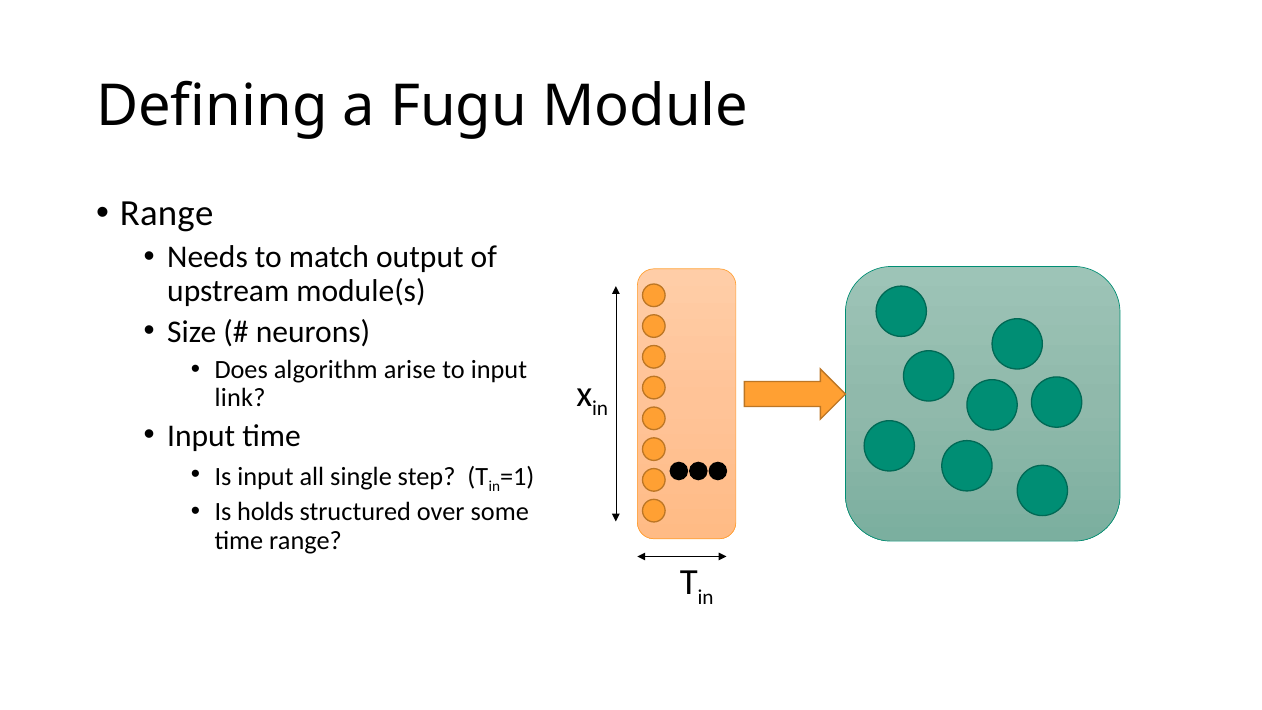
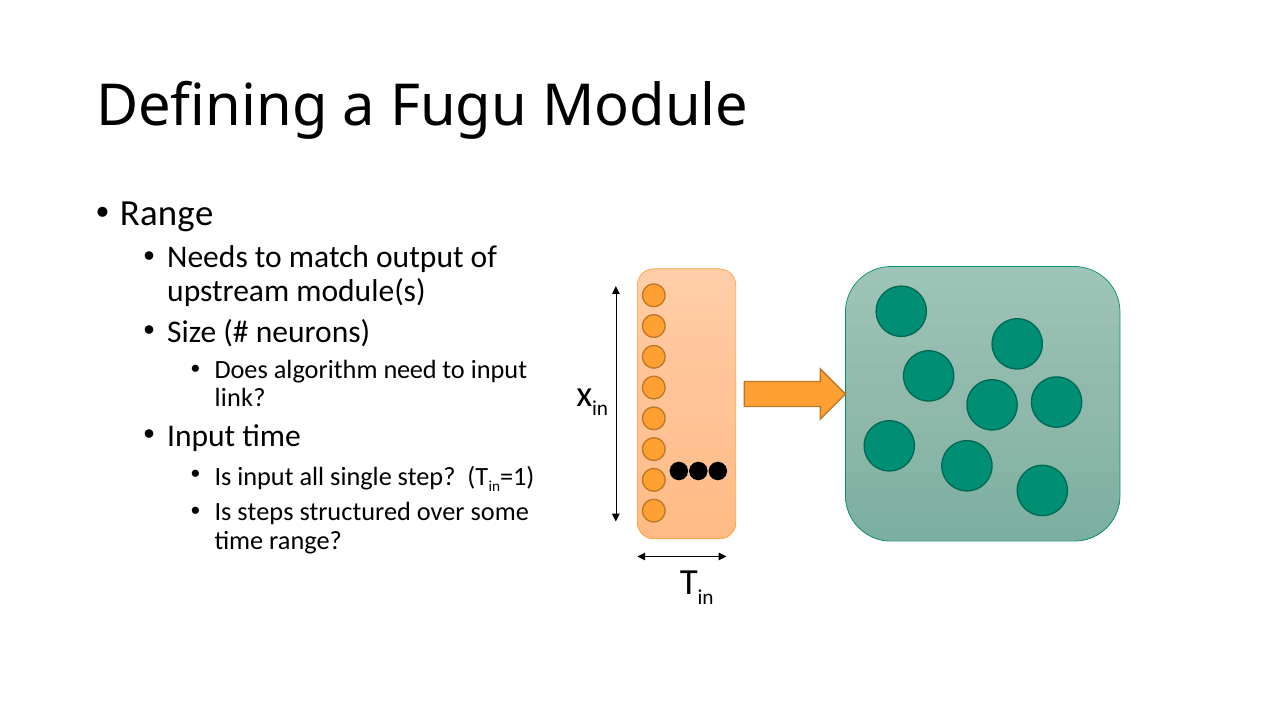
arise: arise -> need (410, 369)
holds: holds -> steps (265, 512)
